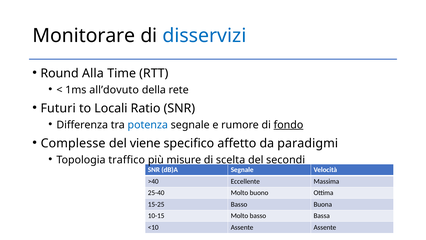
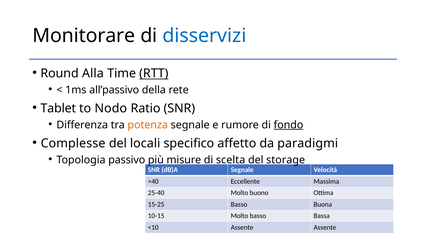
RTT underline: none -> present (154, 73)
all’dovuto: all’dovuto -> all’passivo (114, 90)
Futuri: Futuri -> Tablet (58, 108)
Locali: Locali -> Nodo (111, 108)
potenza colour: blue -> orange (148, 125)
viene: viene -> locali (145, 143)
traffico: traffico -> passivo (127, 160)
secondi: secondi -> storage (286, 160)
